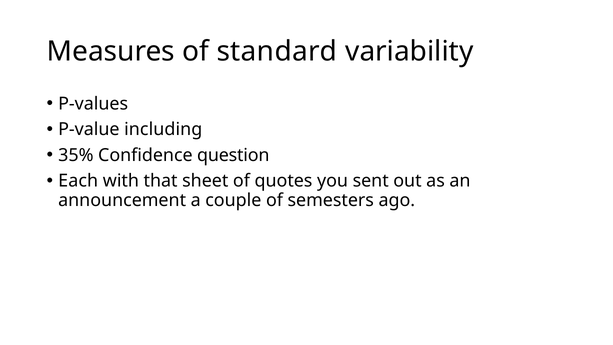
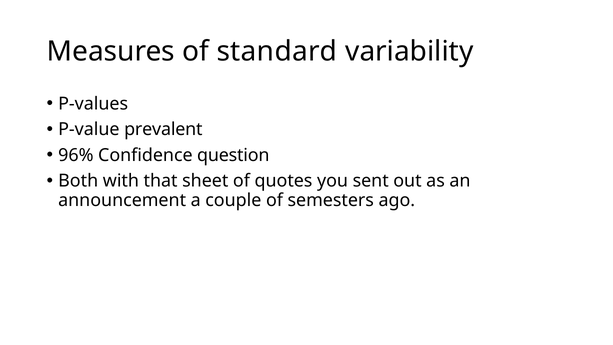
including: including -> prevalent (163, 129)
35%: 35% -> 96% (76, 155)
Each: Each -> Both (78, 181)
